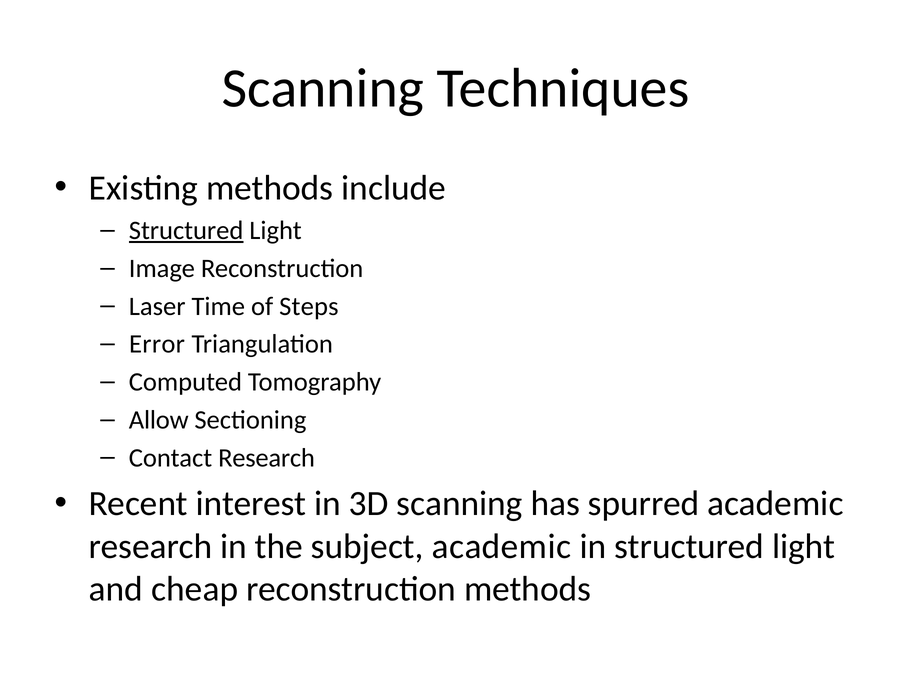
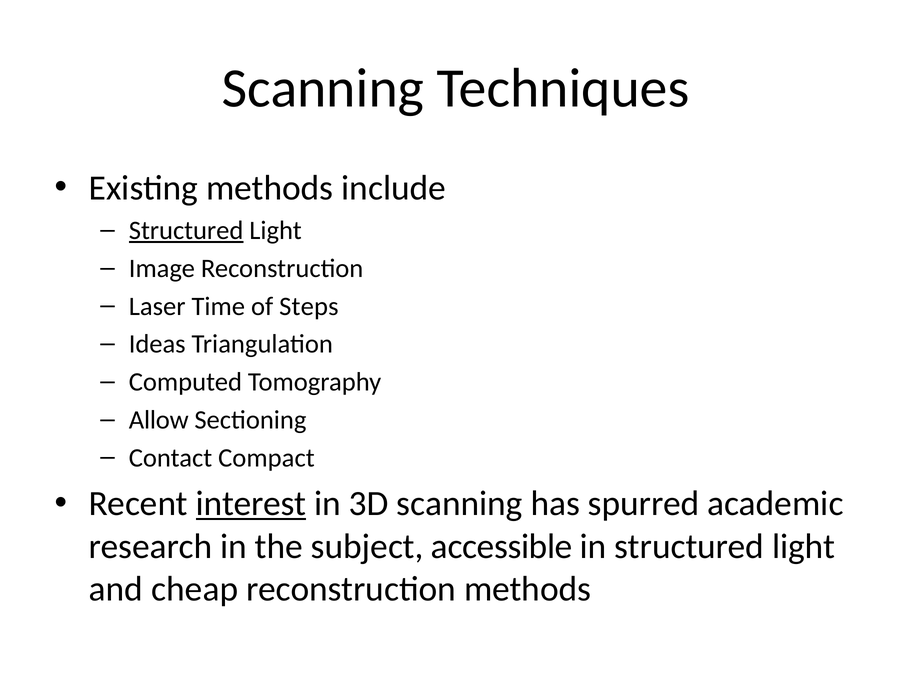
Error: Error -> Ideas (157, 344)
Contact Research: Research -> Compact (266, 458)
interest underline: none -> present (251, 504)
subject academic: academic -> accessible (502, 546)
